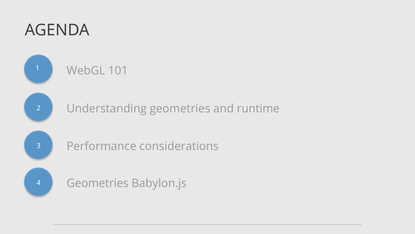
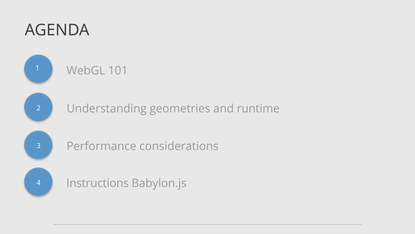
4 Geometries: Geometries -> Instructions (98, 183)
